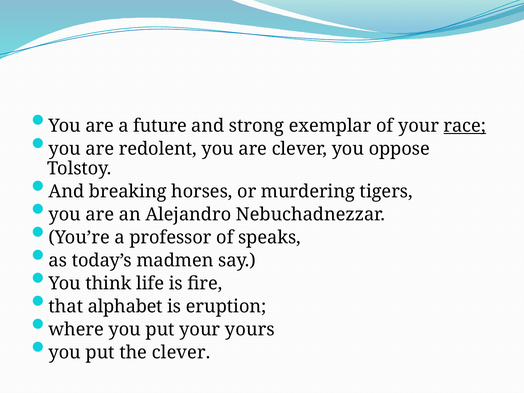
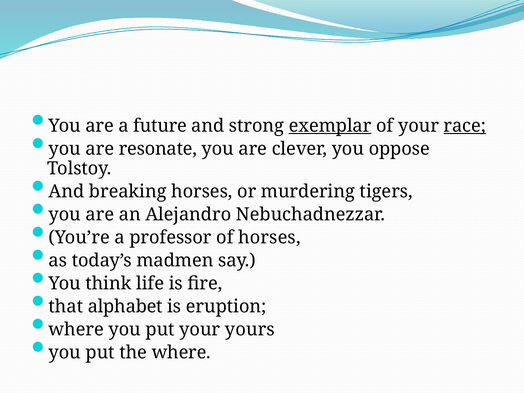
exemplar underline: none -> present (330, 126)
redolent: redolent -> resonate (158, 149)
of speaks: speaks -> horses (269, 237)
the clever: clever -> where (181, 353)
